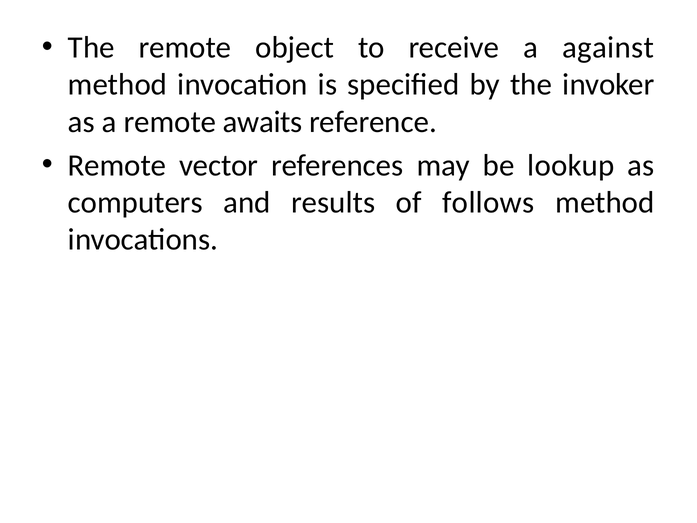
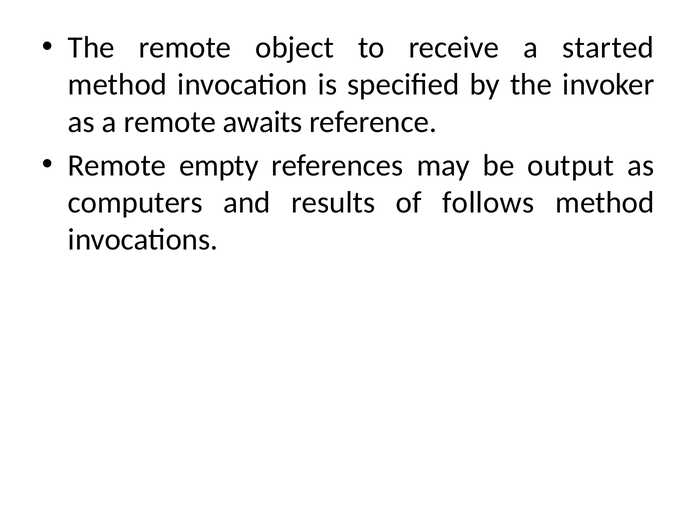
against: against -> started (608, 47)
vector: vector -> empty (219, 165)
lookup: lookup -> output (571, 165)
